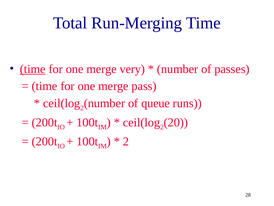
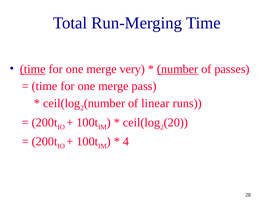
number underline: none -> present (178, 69)
queue: queue -> linear (155, 103)
2: 2 -> 4 (126, 141)
